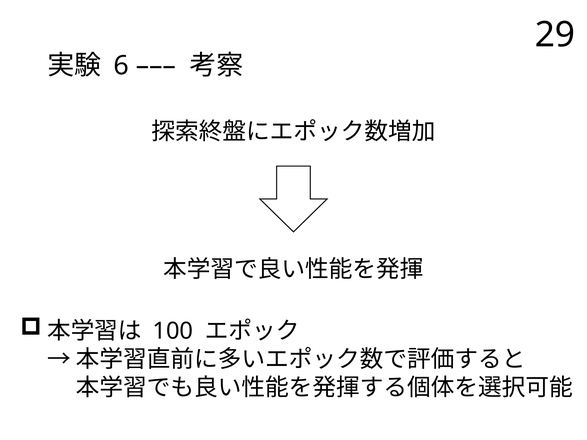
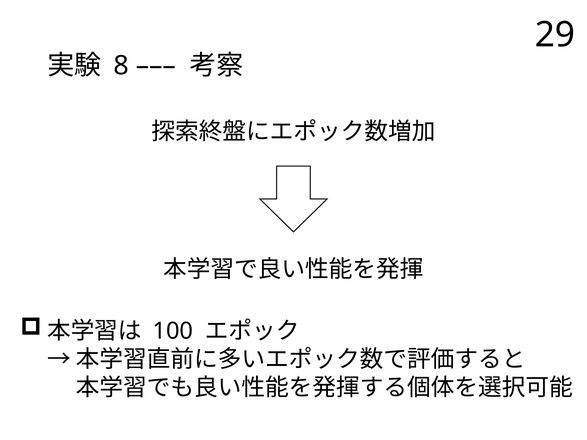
6: 6 -> 8 (121, 66)
